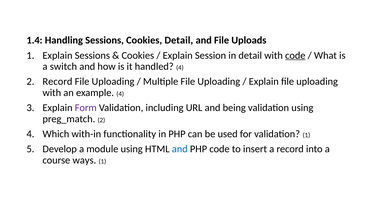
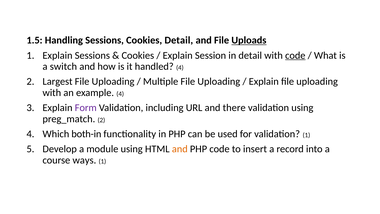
1.4: 1.4 -> 1.5 (35, 40)
Uploads underline: none -> present (249, 40)
2 Record: Record -> Largest (58, 81)
being: being -> there (234, 108)
with-in: with-in -> both-in (86, 134)
and colour: blue -> orange (180, 149)
